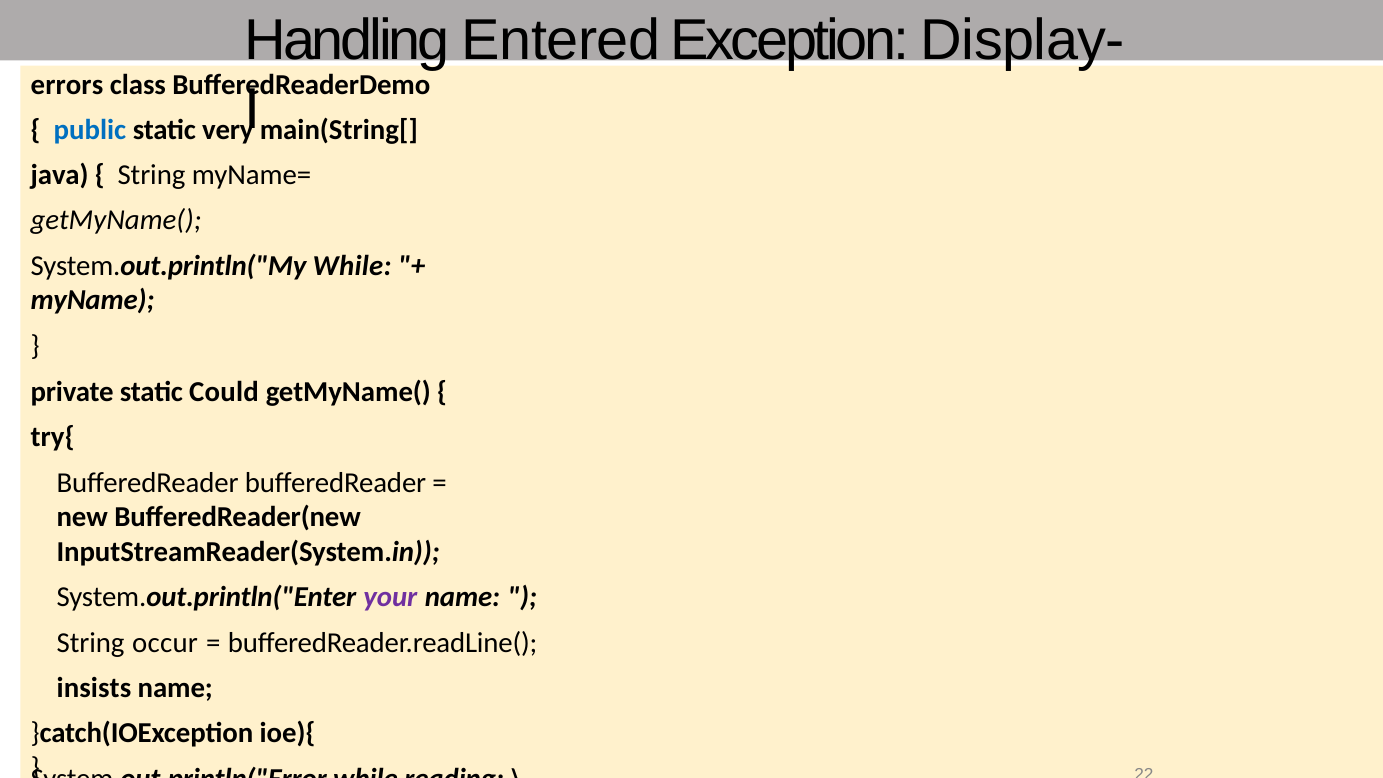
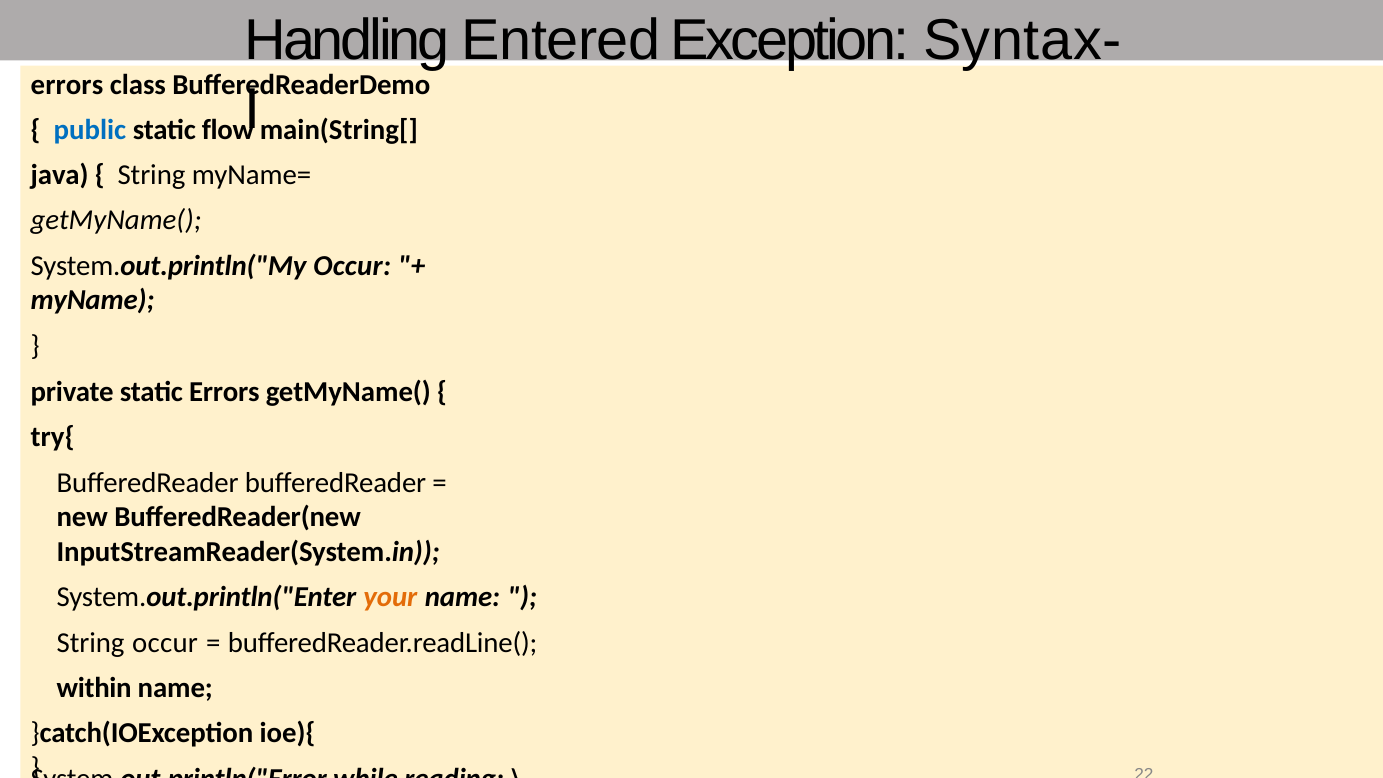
Display-: Display- -> Syntax- (1022, 40)
very: very -> flow (228, 130)
System.out.println("My While: While -> Occur (352, 266)
static Could: Could -> Errors (224, 392)
your colour: purple -> orange (390, 597)
insists: insists -> within (94, 688)
